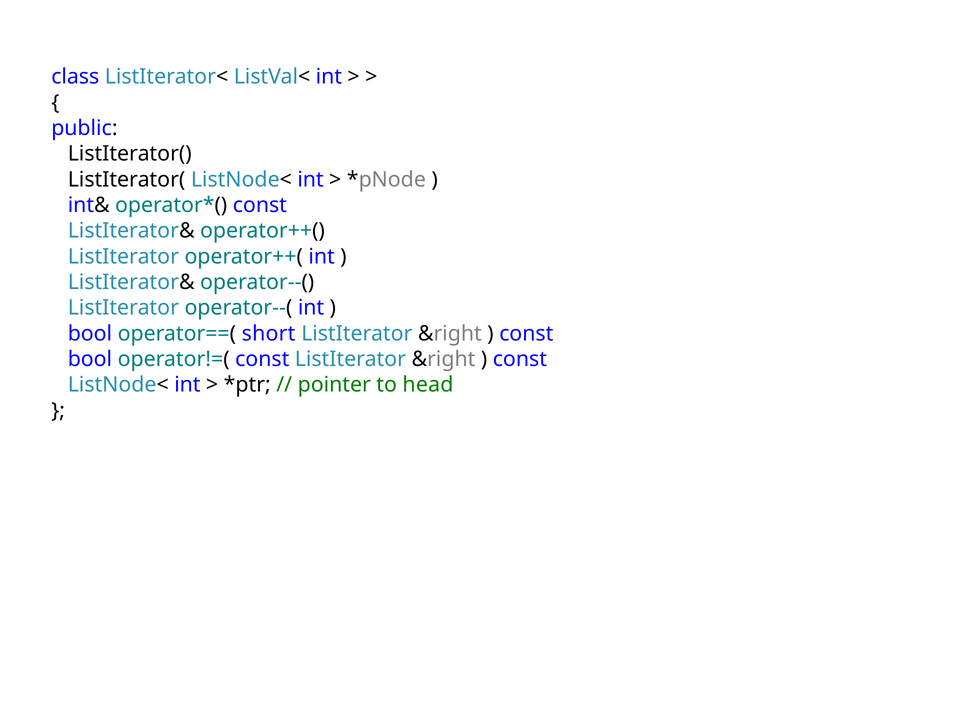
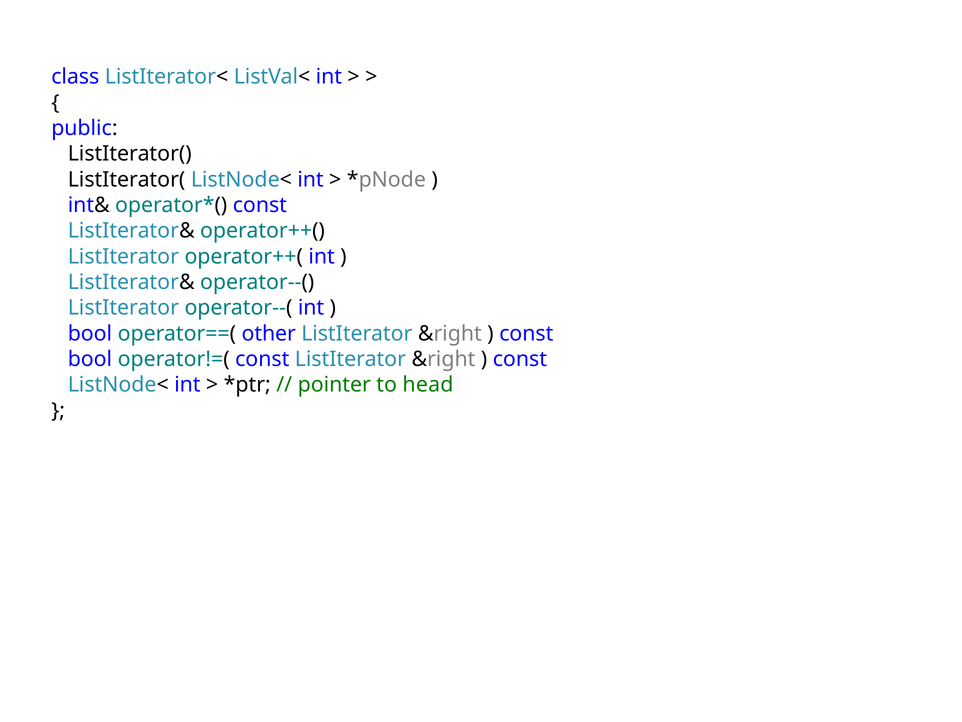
short: short -> other (269, 333)
